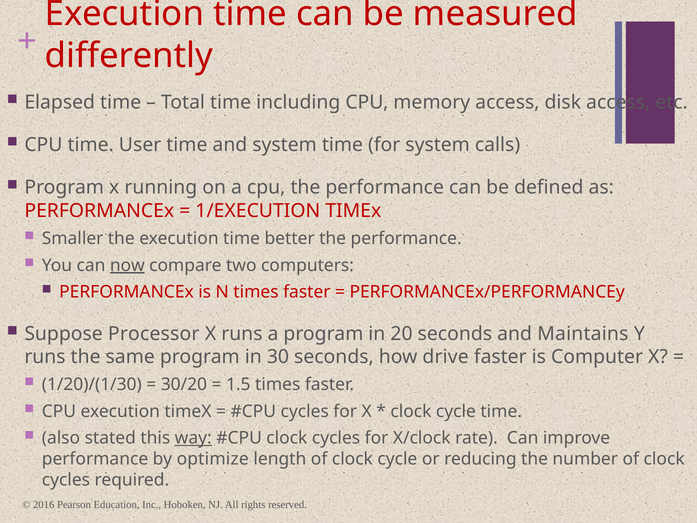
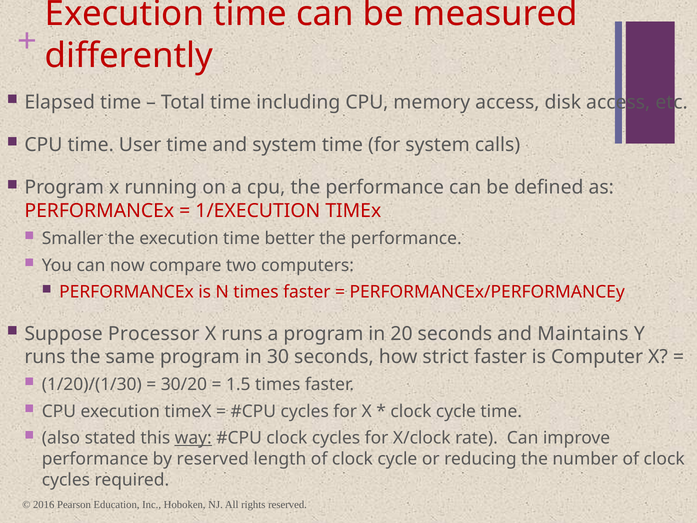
now underline: present -> none (127, 265)
drive: drive -> strict (446, 357)
by optimize: optimize -> reserved (213, 459)
